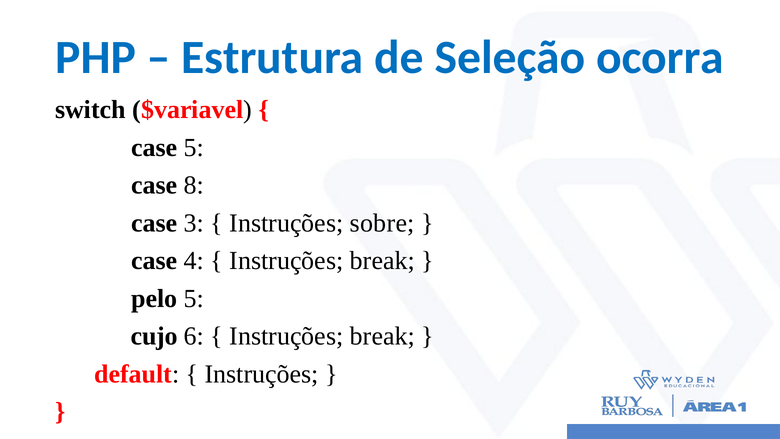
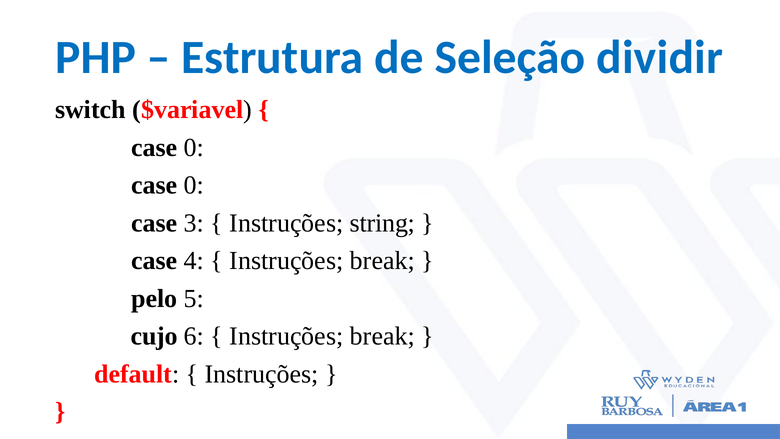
ocorra: ocorra -> dividir (660, 57)
5: 5 -> 0 (194, 148)
8: 8 -> 0 (194, 185)
sobre: sobre -> string (382, 223)
